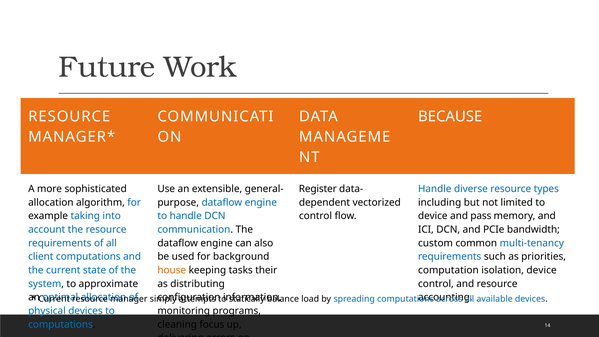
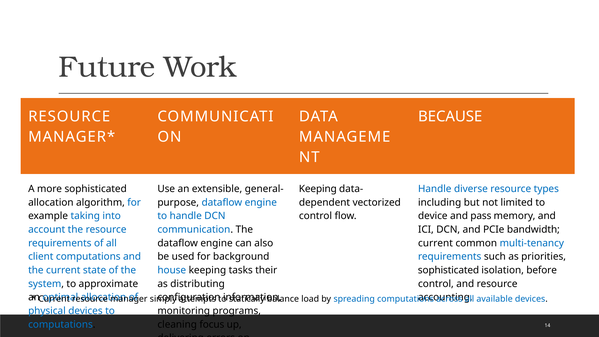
Register: Register -> Keeping (318, 189)
custom: custom -> current (435, 243)
house colour: orange -> blue (172, 270)
computation: computation -> sophisticated (448, 270)
isolation device: device -> before (542, 270)
